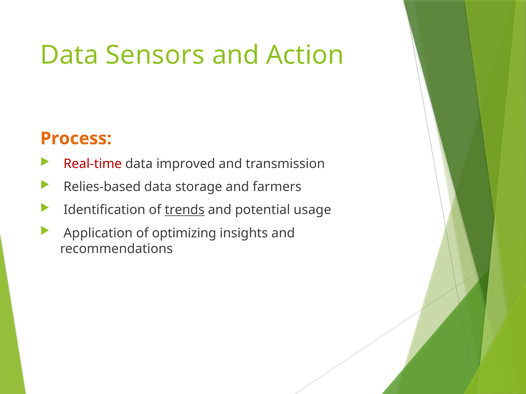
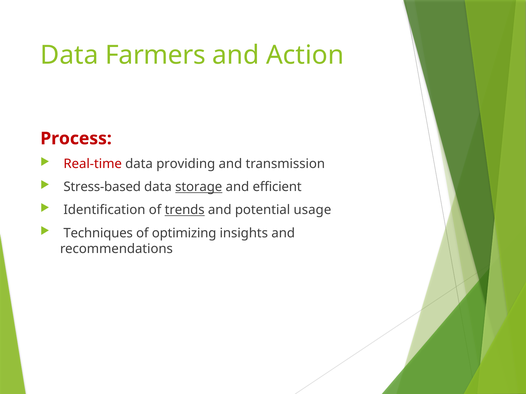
Sensors: Sensors -> Farmers (155, 55)
Process colour: orange -> red (76, 139)
improved: improved -> providing (186, 164)
Relies-based: Relies-based -> Stress-based (102, 187)
storage underline: none -> present (199, 187)
farmers: farmers -> efficient (277, 187)
Application: Application -> Techniques (98, 233)
